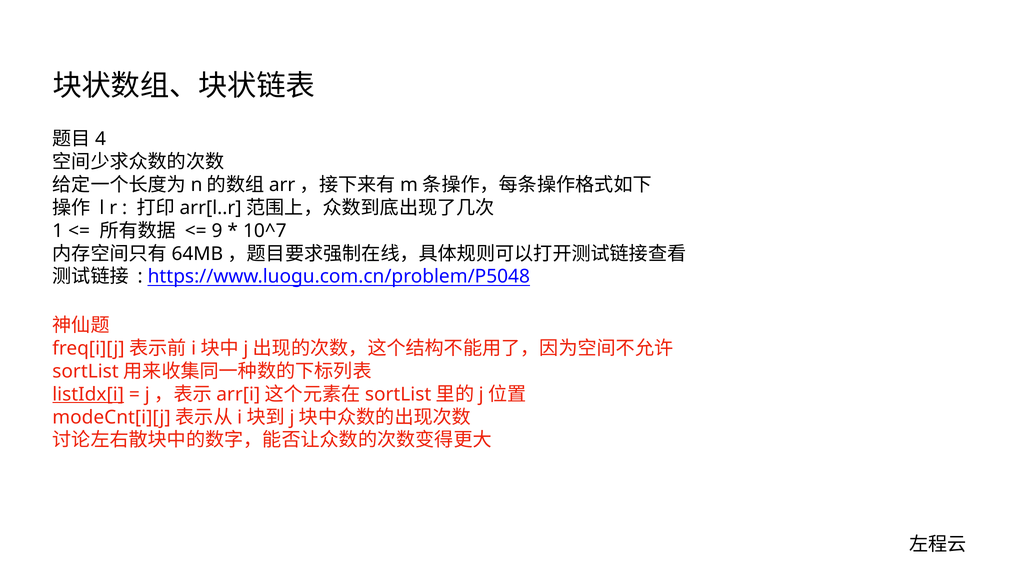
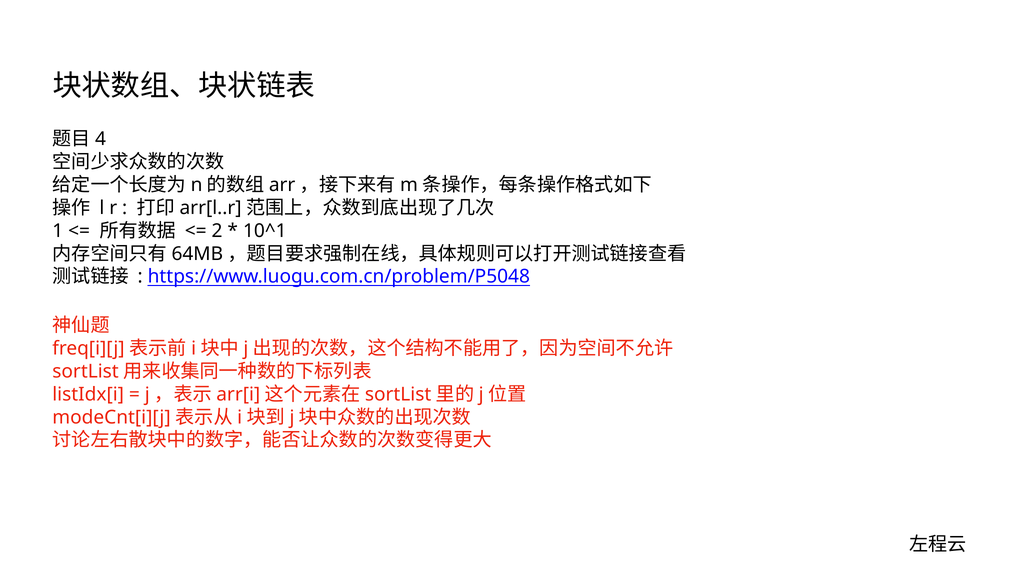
9: 9 -> 2 (217, 231)
10^7: 10^7 -> 10^1 (265, 231)
listIdx[i underline: present -> none (88, 394)
